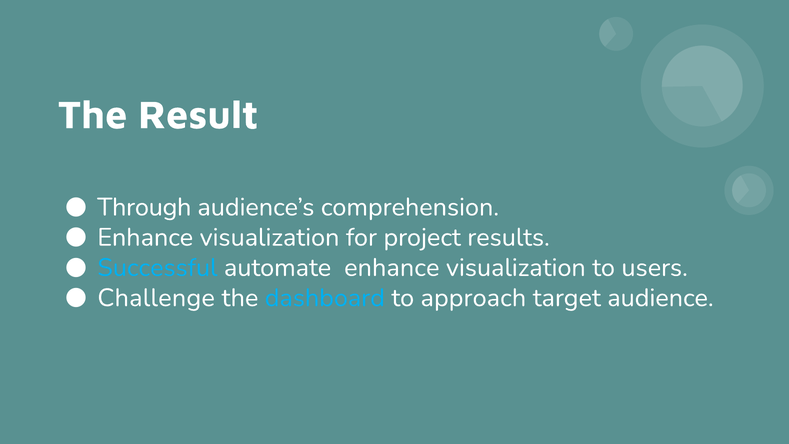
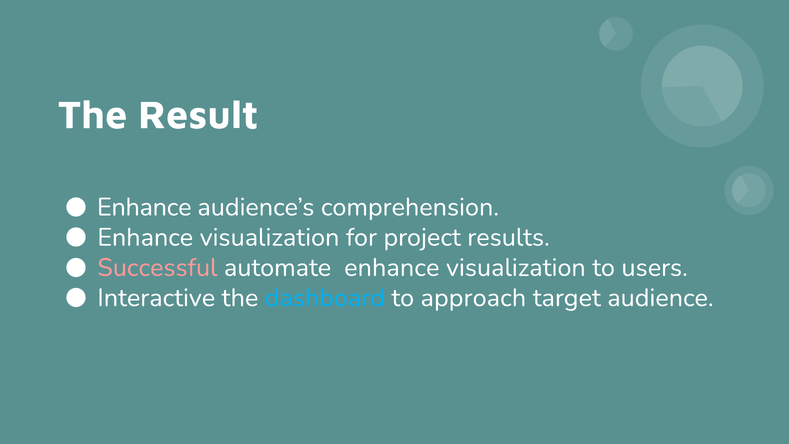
Through: Through -> Enhance (144, 207)
Successful colour: light blue -> pink (157, 267)
Challenge: Challenge -> Interactive (156, 298)
